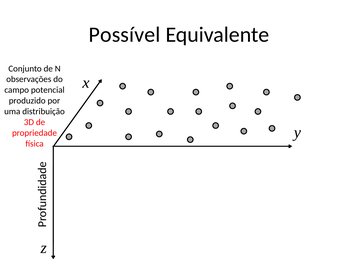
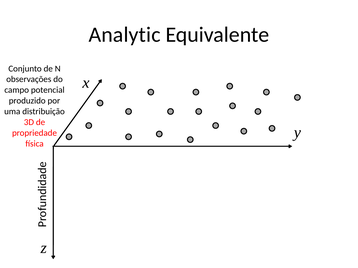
Possível: Possível -> Analytic (125, 35)
